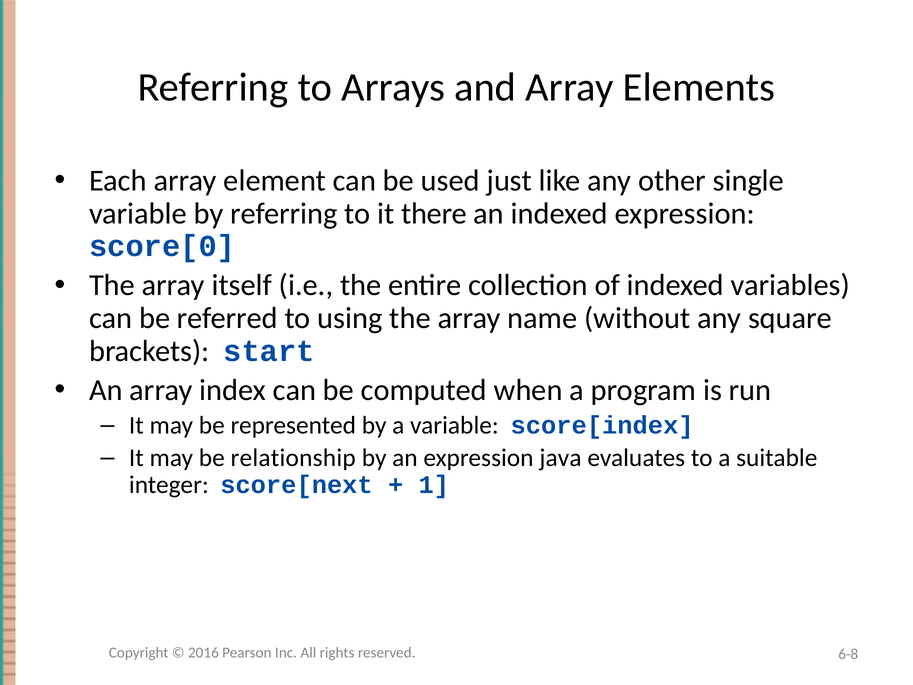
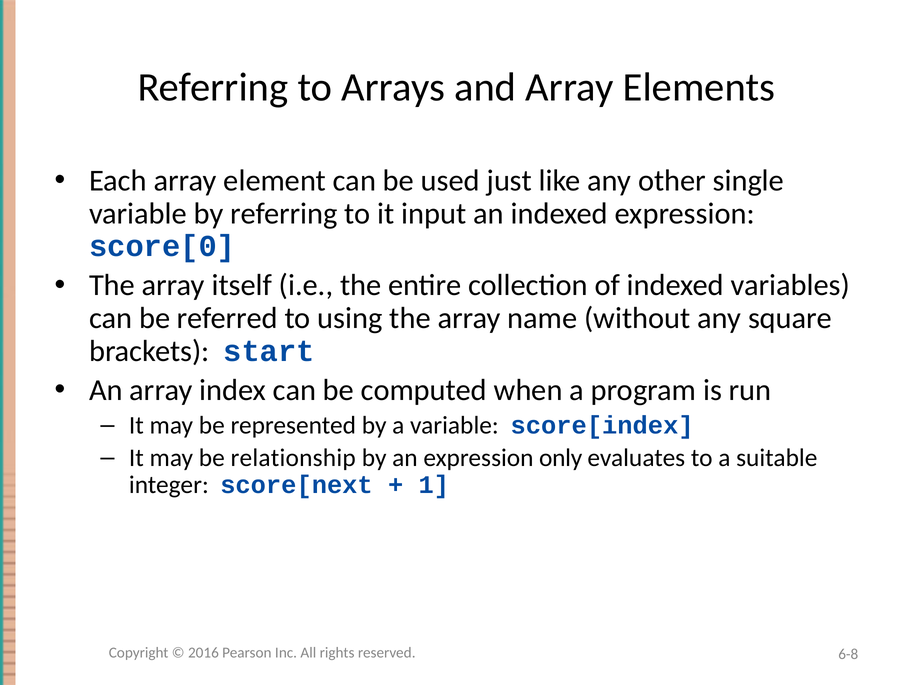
there: there -> input (434, 213)
java: java -> only (561, 458)
